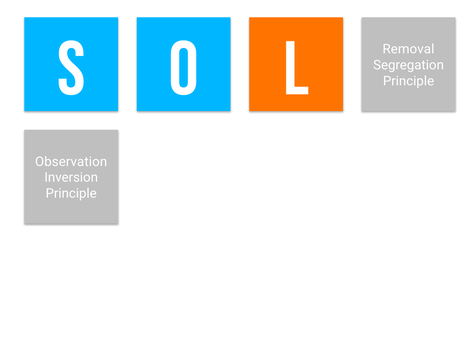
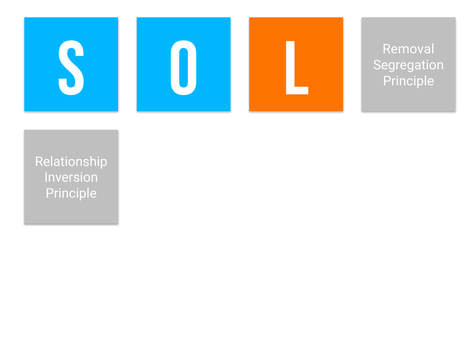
Observation: Observation -> Relationship (71, 162)
